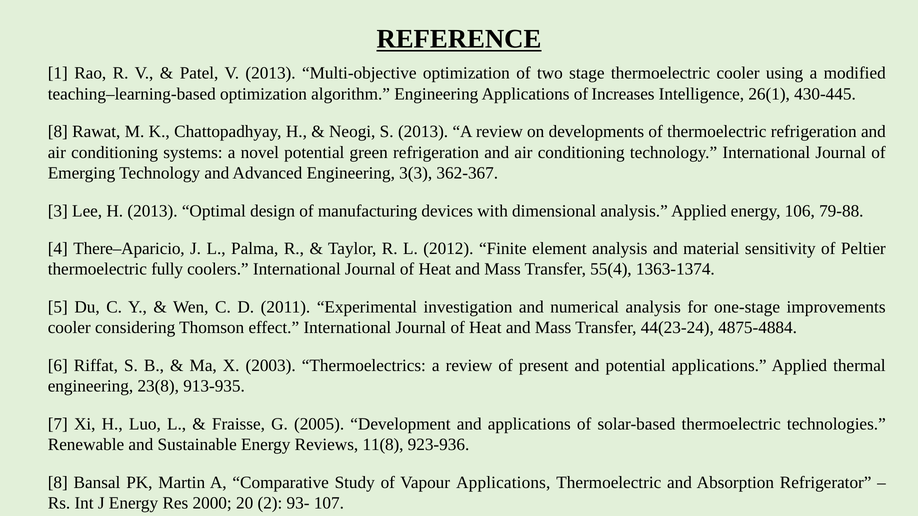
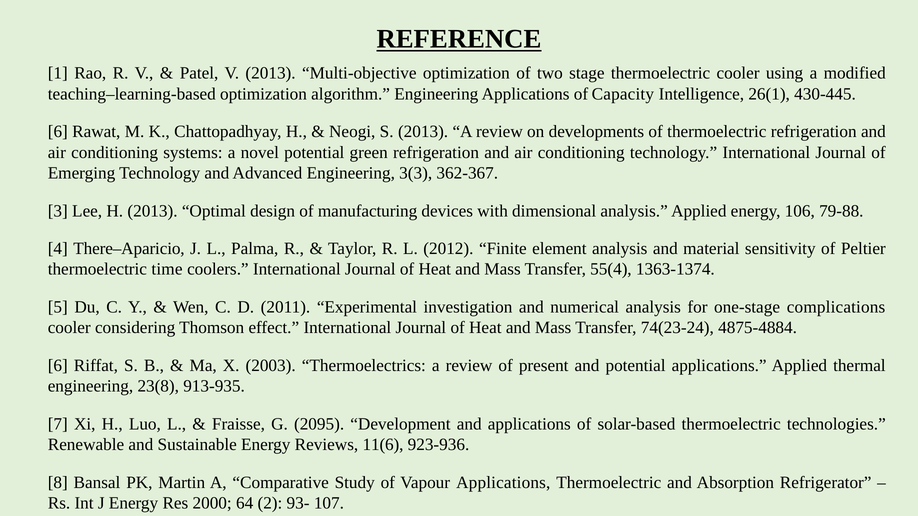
Increases: Increases -> Capacity (623, 94)
8: 8 -> 6 (58, 132)
fully: fully -> time (167, 270)
improvements: improvements -> complications (836, 307)
44(23-24: 44(23-24 -> 74(23-24 (677, 328)
2005: 2005 -> 2095 (319, 424)
11(8: 11(8 -> 11(6 (383, 445)
20: 20 -> 64 (245, 504)
